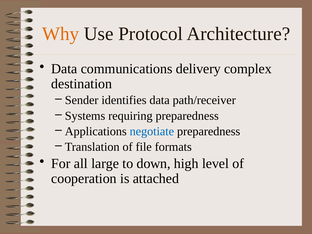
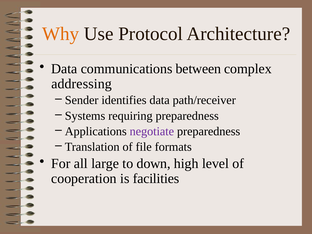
delivery: delivery -> between (198, 69)
destination: destination -> addressing (82, 84)
negotiate colour: blue -> purple (152, 131)
attached: attached -> facilities (156, 179)
